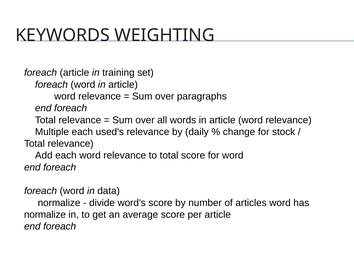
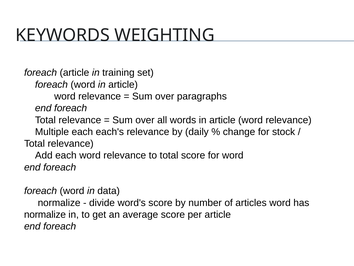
used's: used's -> each's (110, 132)
